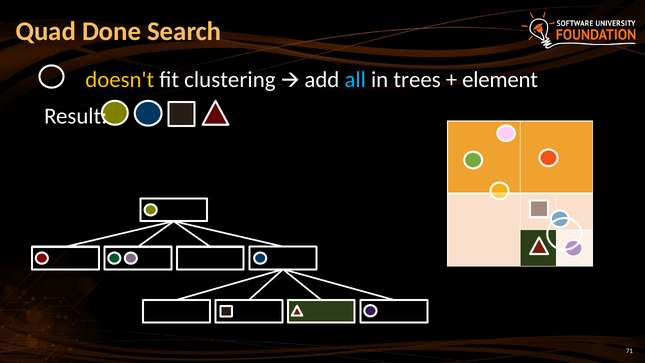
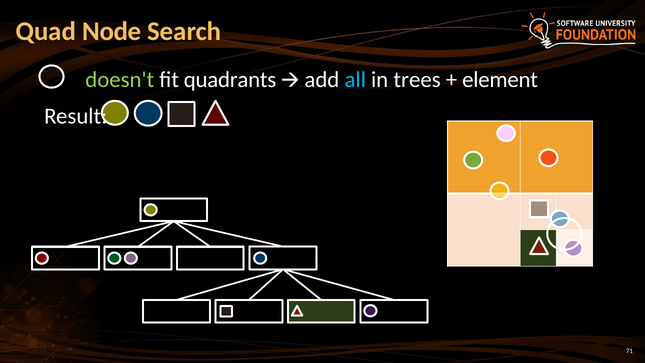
Done: Done -> Node (112, 31)
doesn't colour: yellow -> light green (120, 79)
clustering: clustering -> quadrants (230, 79)
